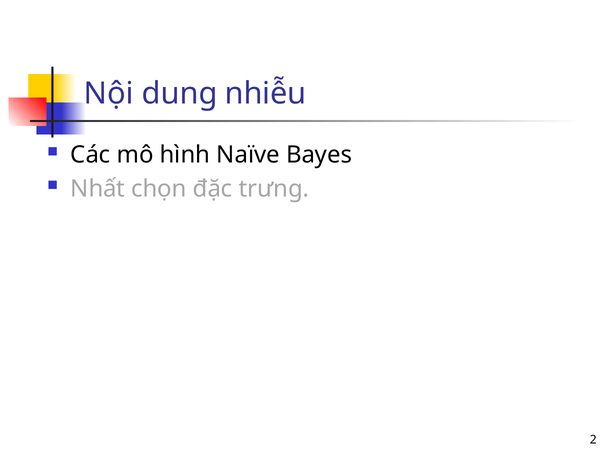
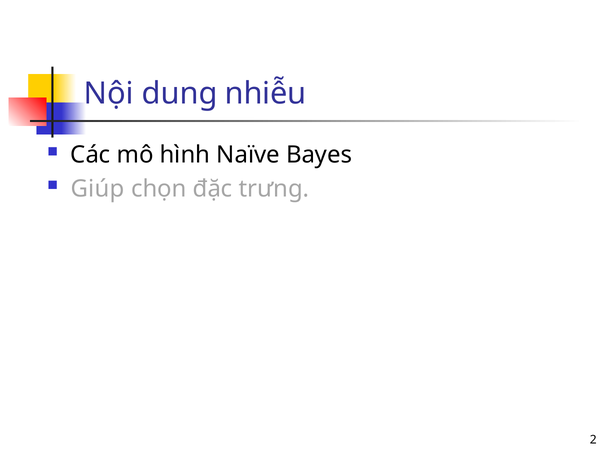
Nhất: Nhất -> Giúp (98, 189)
